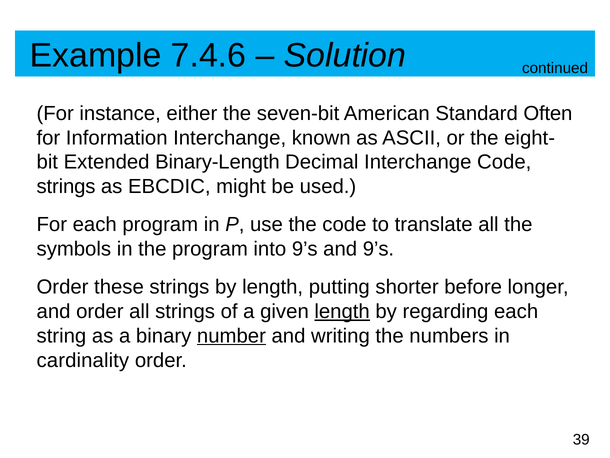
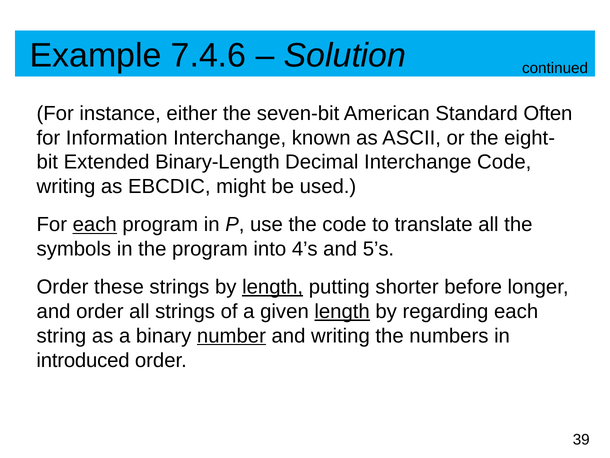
strings: strings -> writing (66, 186)
each underline: none -> present (95, 224)
into 9’s: 9’s -> 4’s (305, 249)
and 9’s: 9’s -> 5’s (378, 249)
length underline: none -> present (273, 287)
cardinality: cardinality -> introduced (83, 360)
